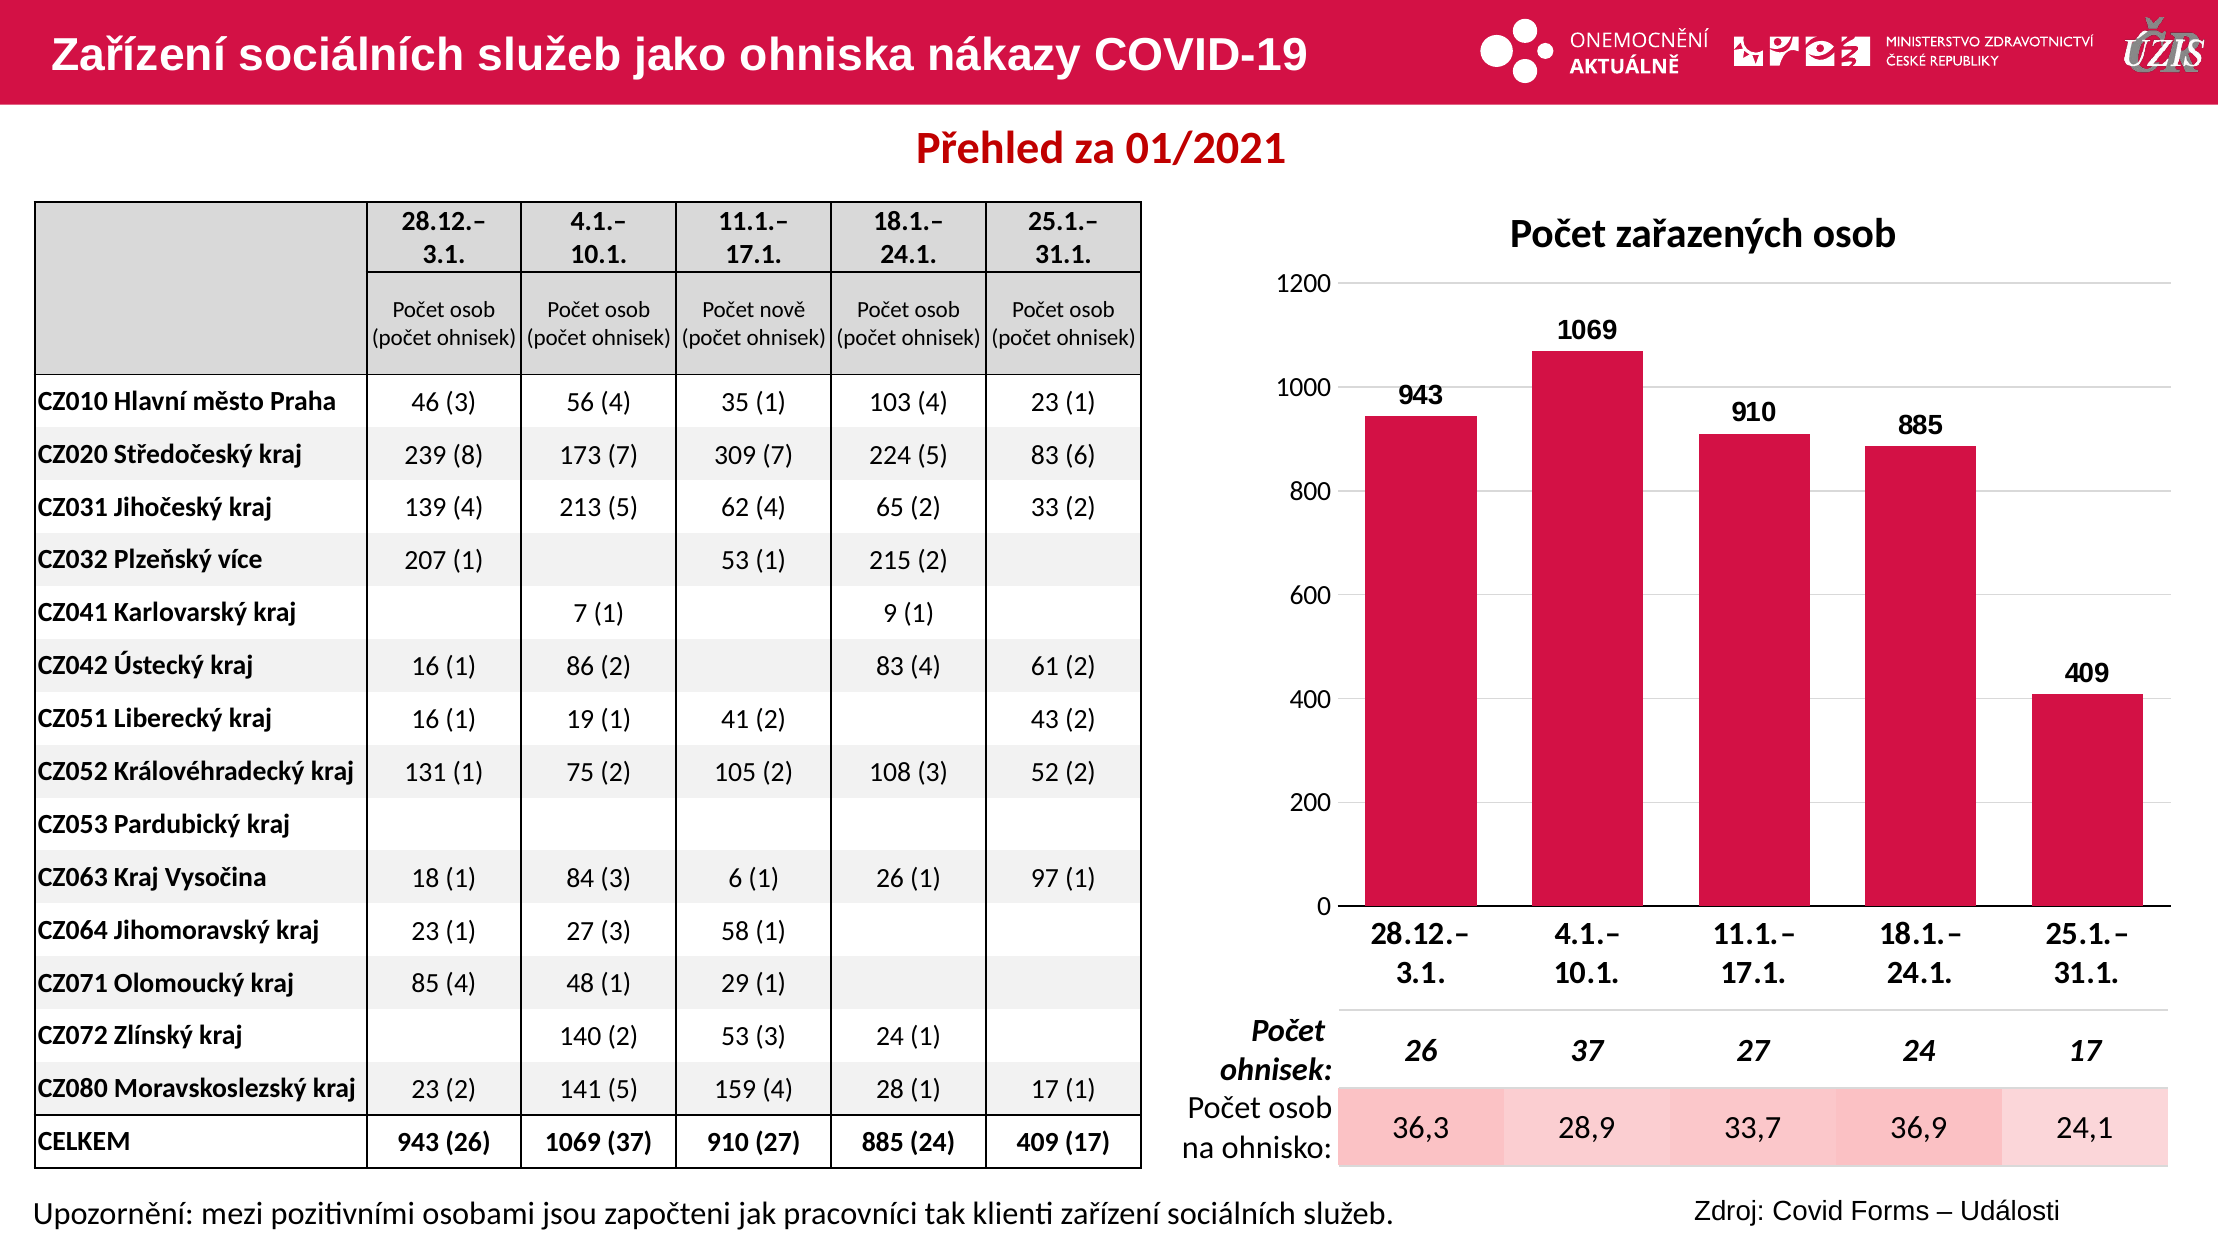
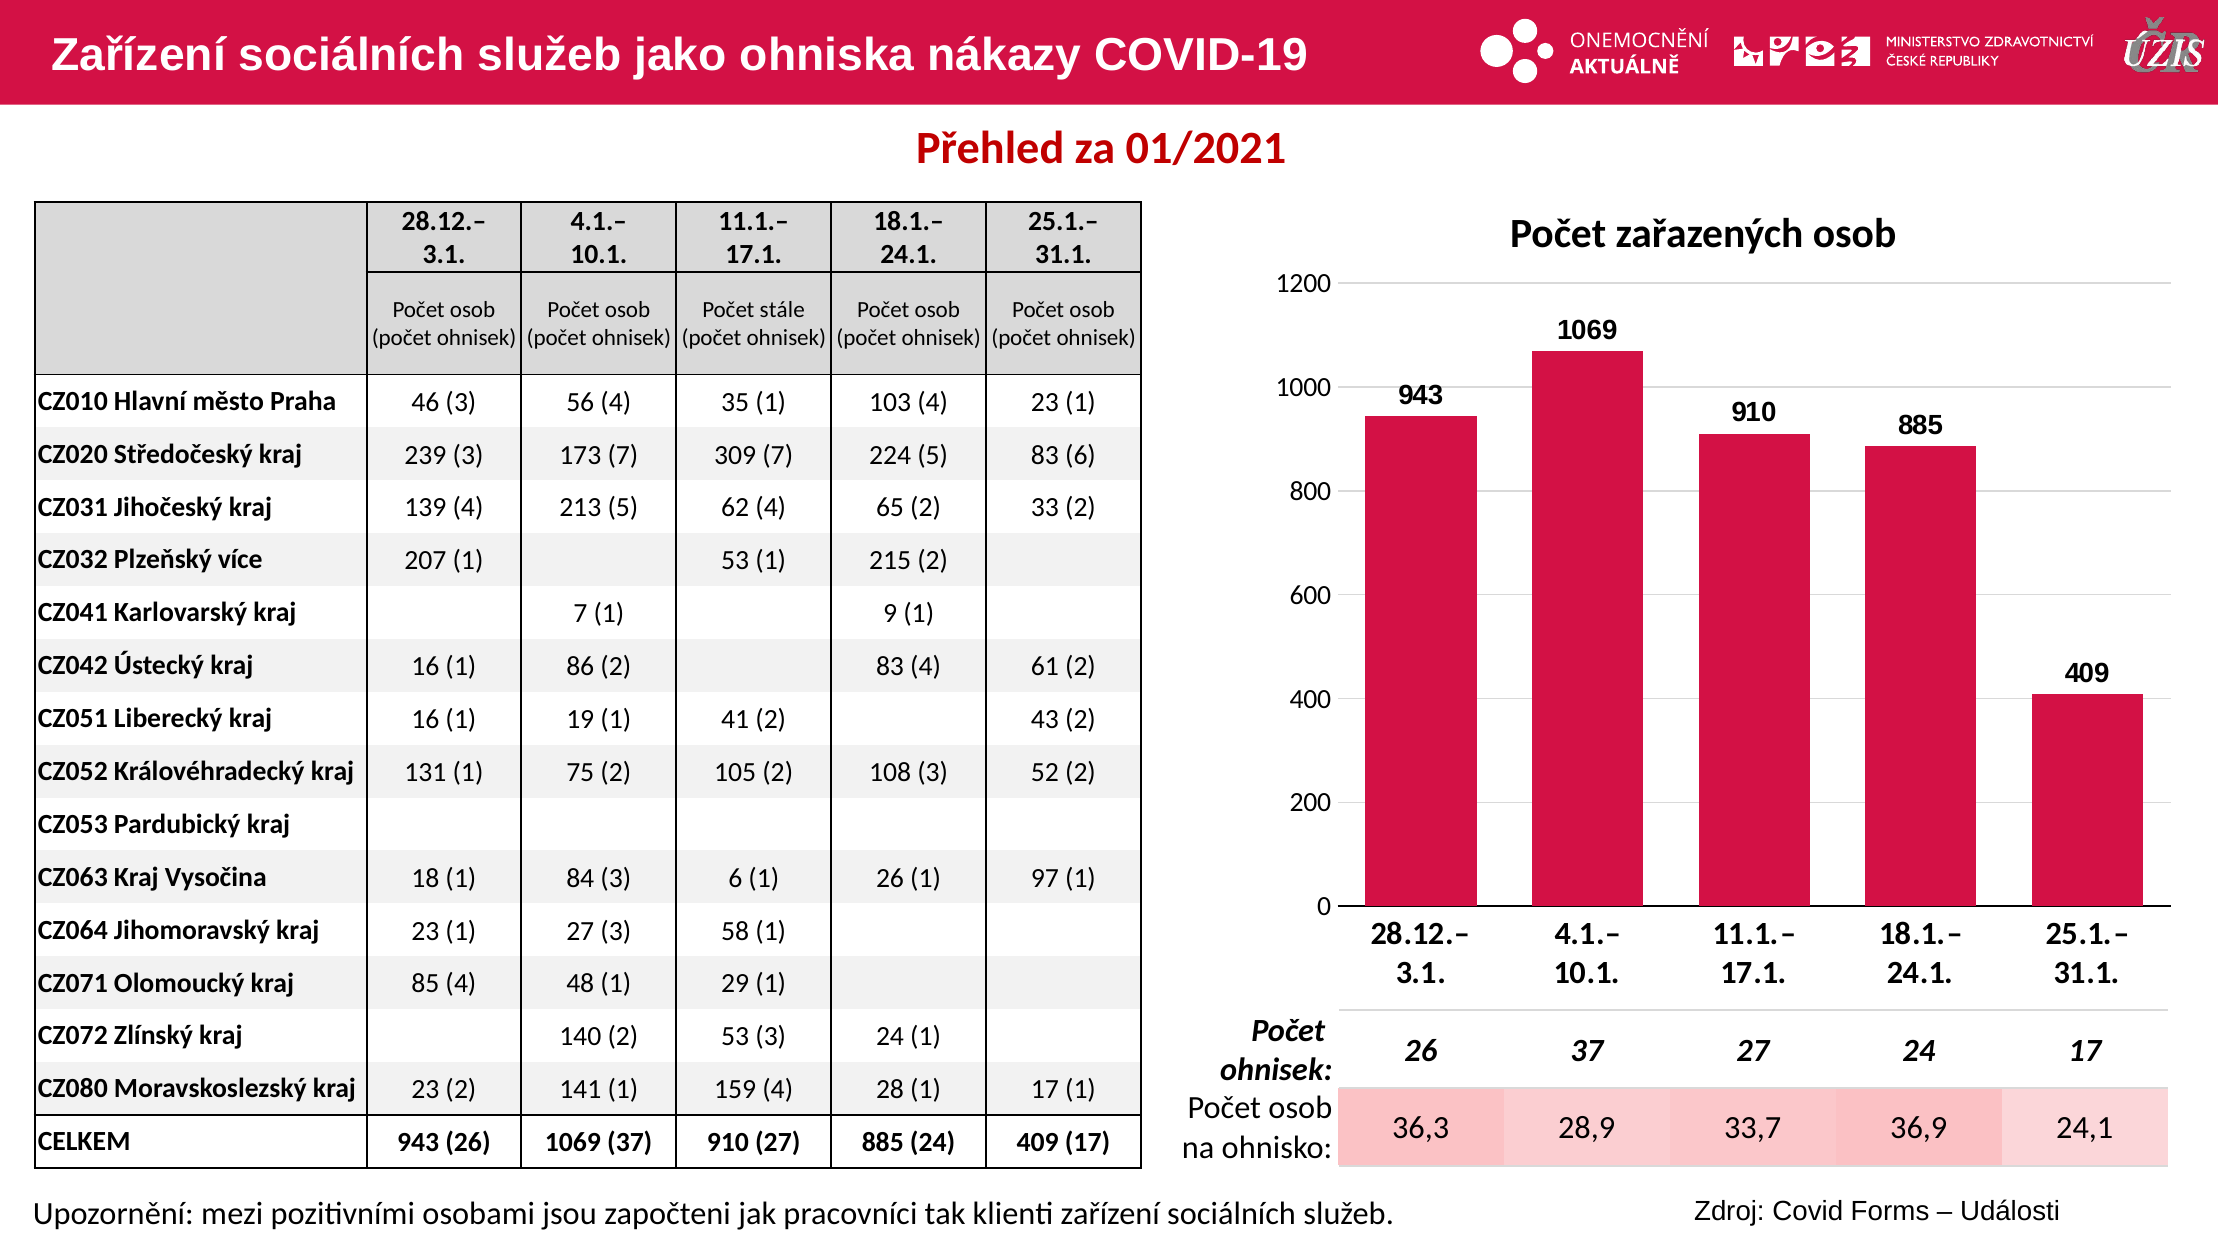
nově: nově -> stále (782, 310)
239 8: 8 -> 3 (468, 455)
141 5: 5 -> 1 (623, 1090)
